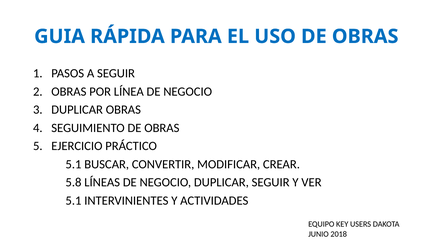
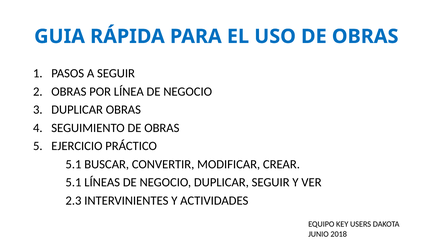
5.8: 5.8 -> 5.1 (73, 182)
5.1: 5.1 -> 2.3 (73, 200)
